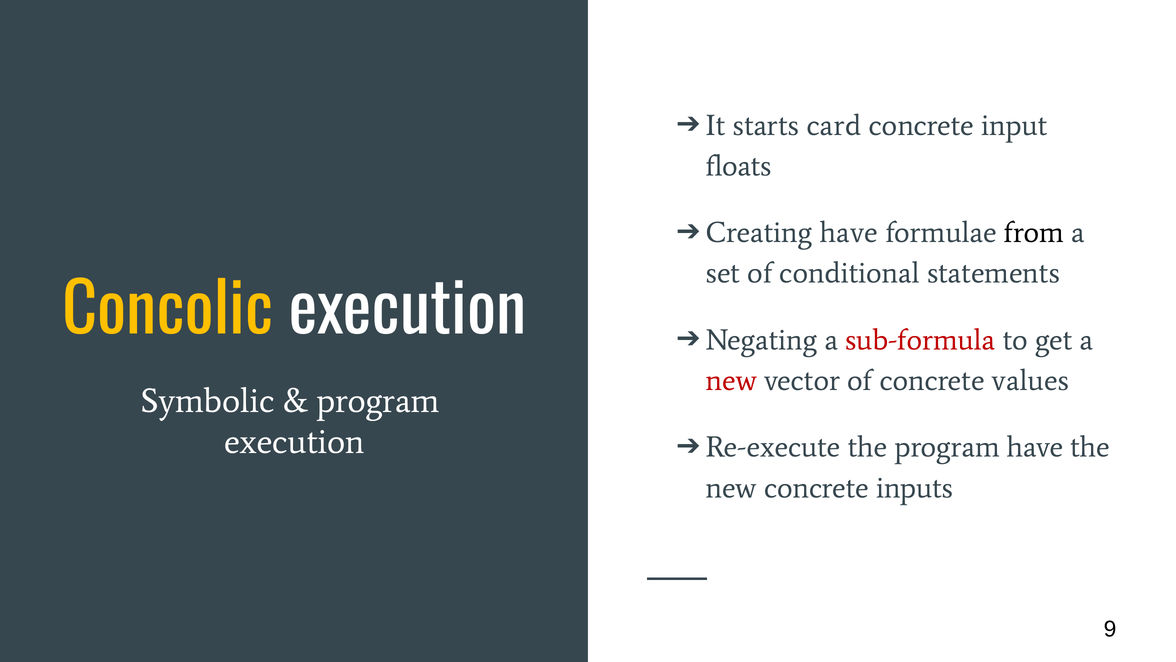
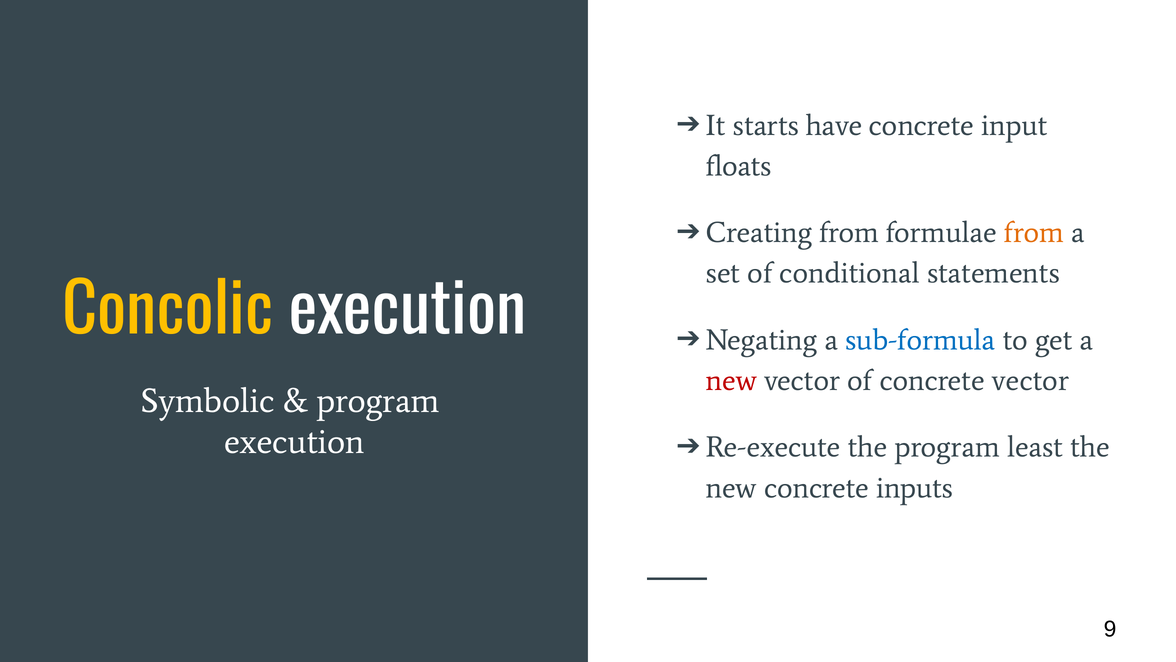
card: card -> have (834, 125)
have: have -> from (849, 232)
from colour: black -> orange (1034, 232)
sub-formula colour: red -> blue (920, 340)
concrete values: values -> vector (1031, 380)
program have: have -> least (1035, 447)
